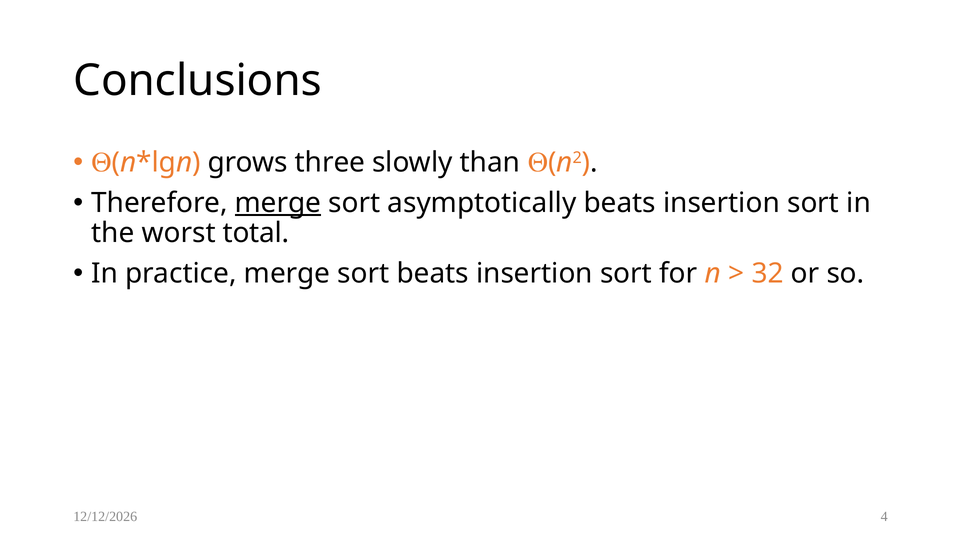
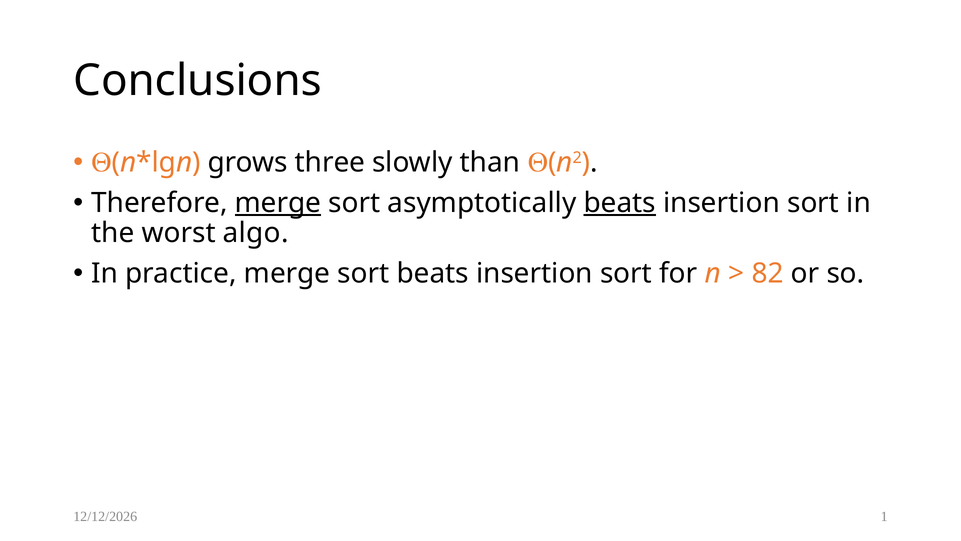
beats underline: none -> present (620, 203)
total: total -> algo (256, 233)
32: 32 -> 82 (768, 273)
4: 4 -> 1 (884, 516)
